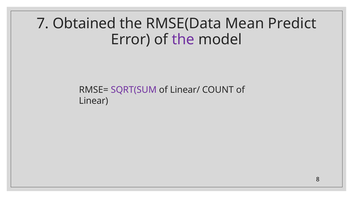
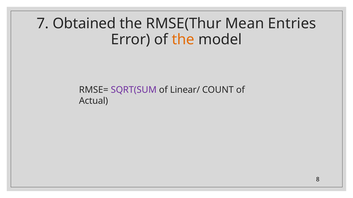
RMSE(Data: RMSE(Data -> RMSE(Thur (184, 24)
Predict: Predict -> Entries (292, 24)
the colour: purple -> orange (183, 40)
Linear: Linear -> Actual (94, 101)
